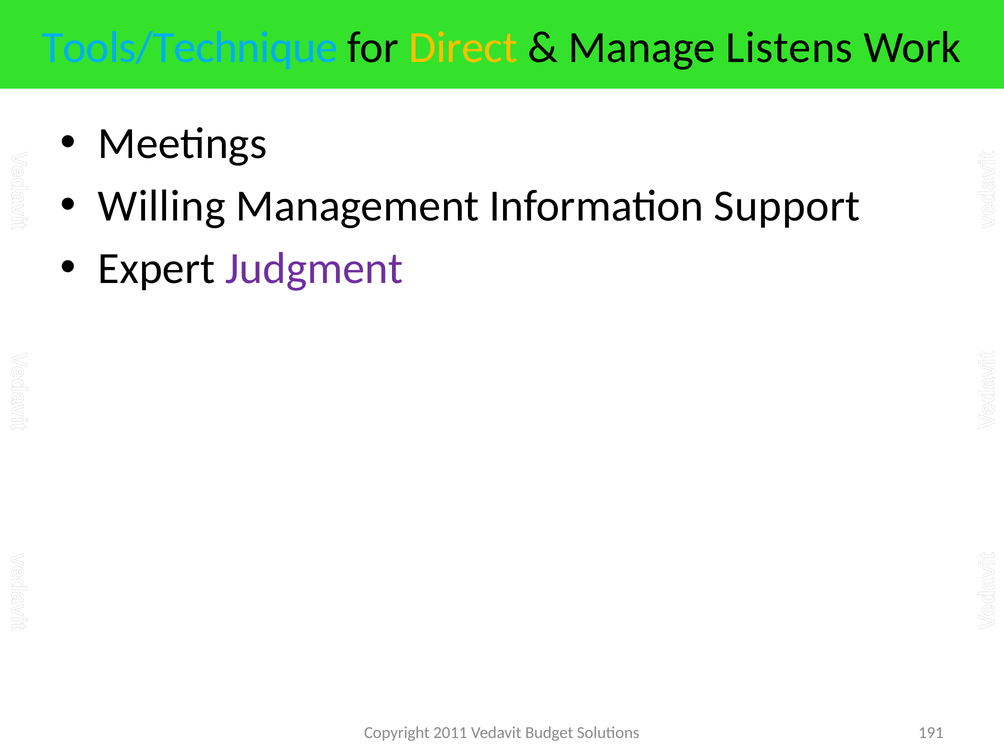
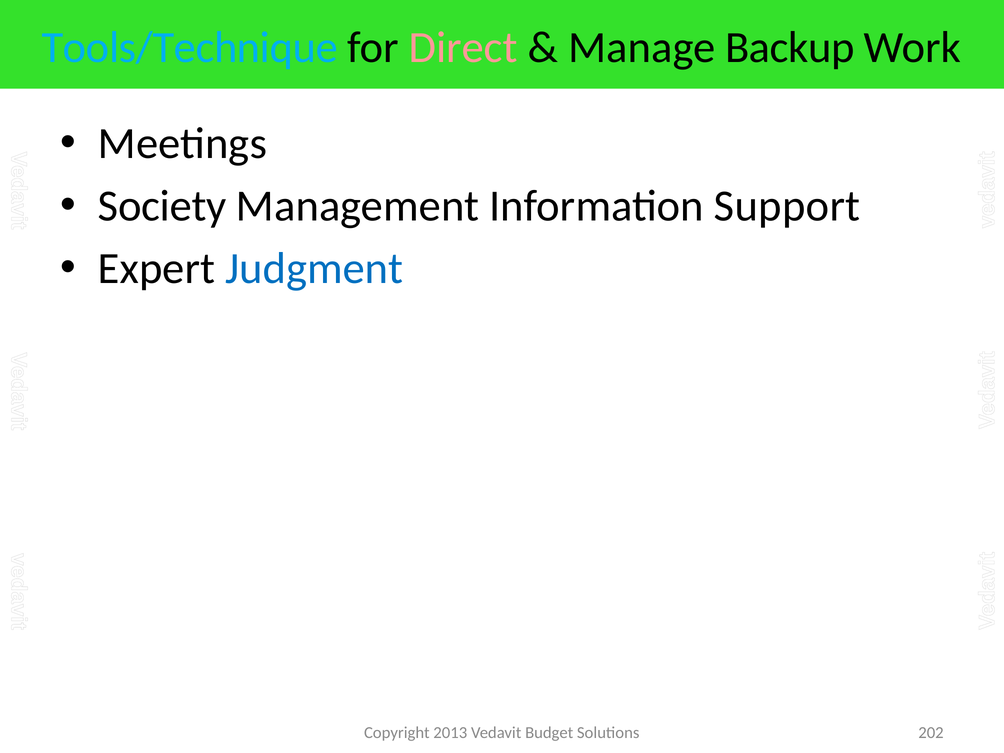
Direct colour: yellow -> pink (463, 47)
Listens: Listens -> Backup (790, 47)
Willing: Willing -> Society (162, 206)
Judgment colour: purple -> blue (314, 269)
2011: 2011 -> 2013 (450, 733)
191: 191 -> 202 (931, 733)
